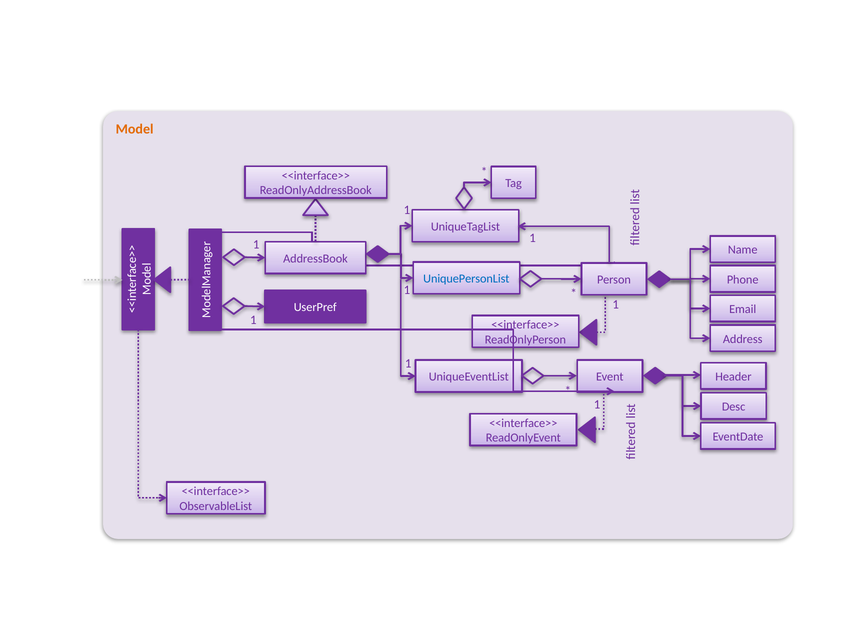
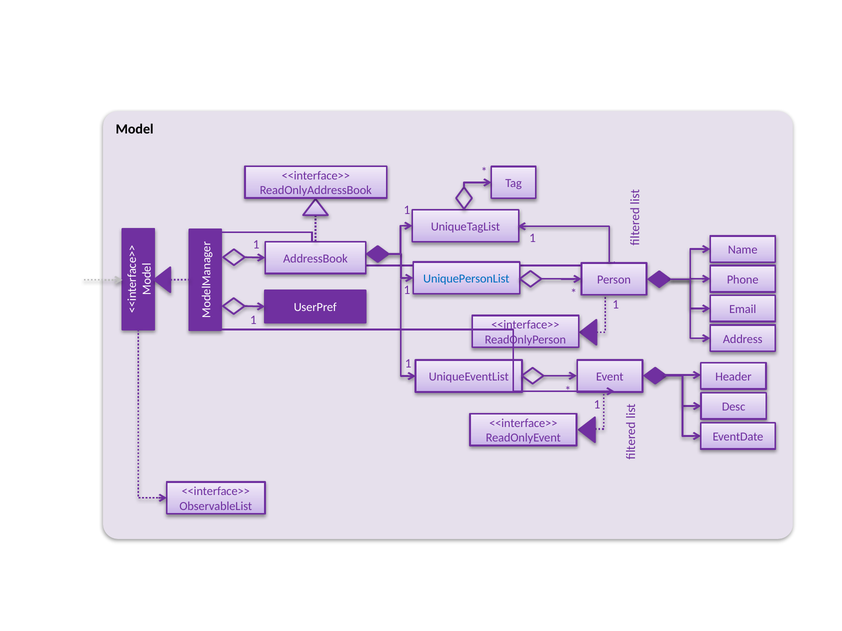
Model colour: orange -> black (135, 129)
